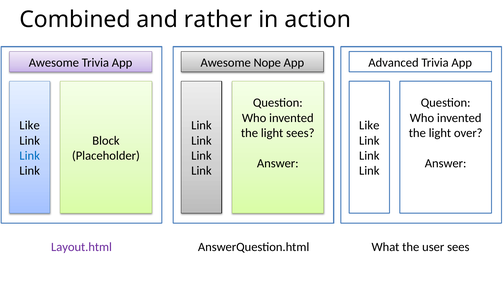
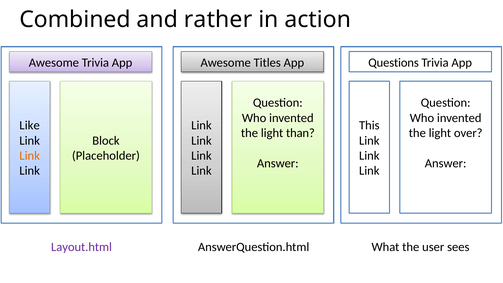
Nope: Nope -> Titles (267, 63)
Advanced: Advanced -> Questions (394, 63)
Like: Like -> This (369, 125)
light sees: sees -> than (300, 133)
Link colour: blue -> orange (30, 156)
